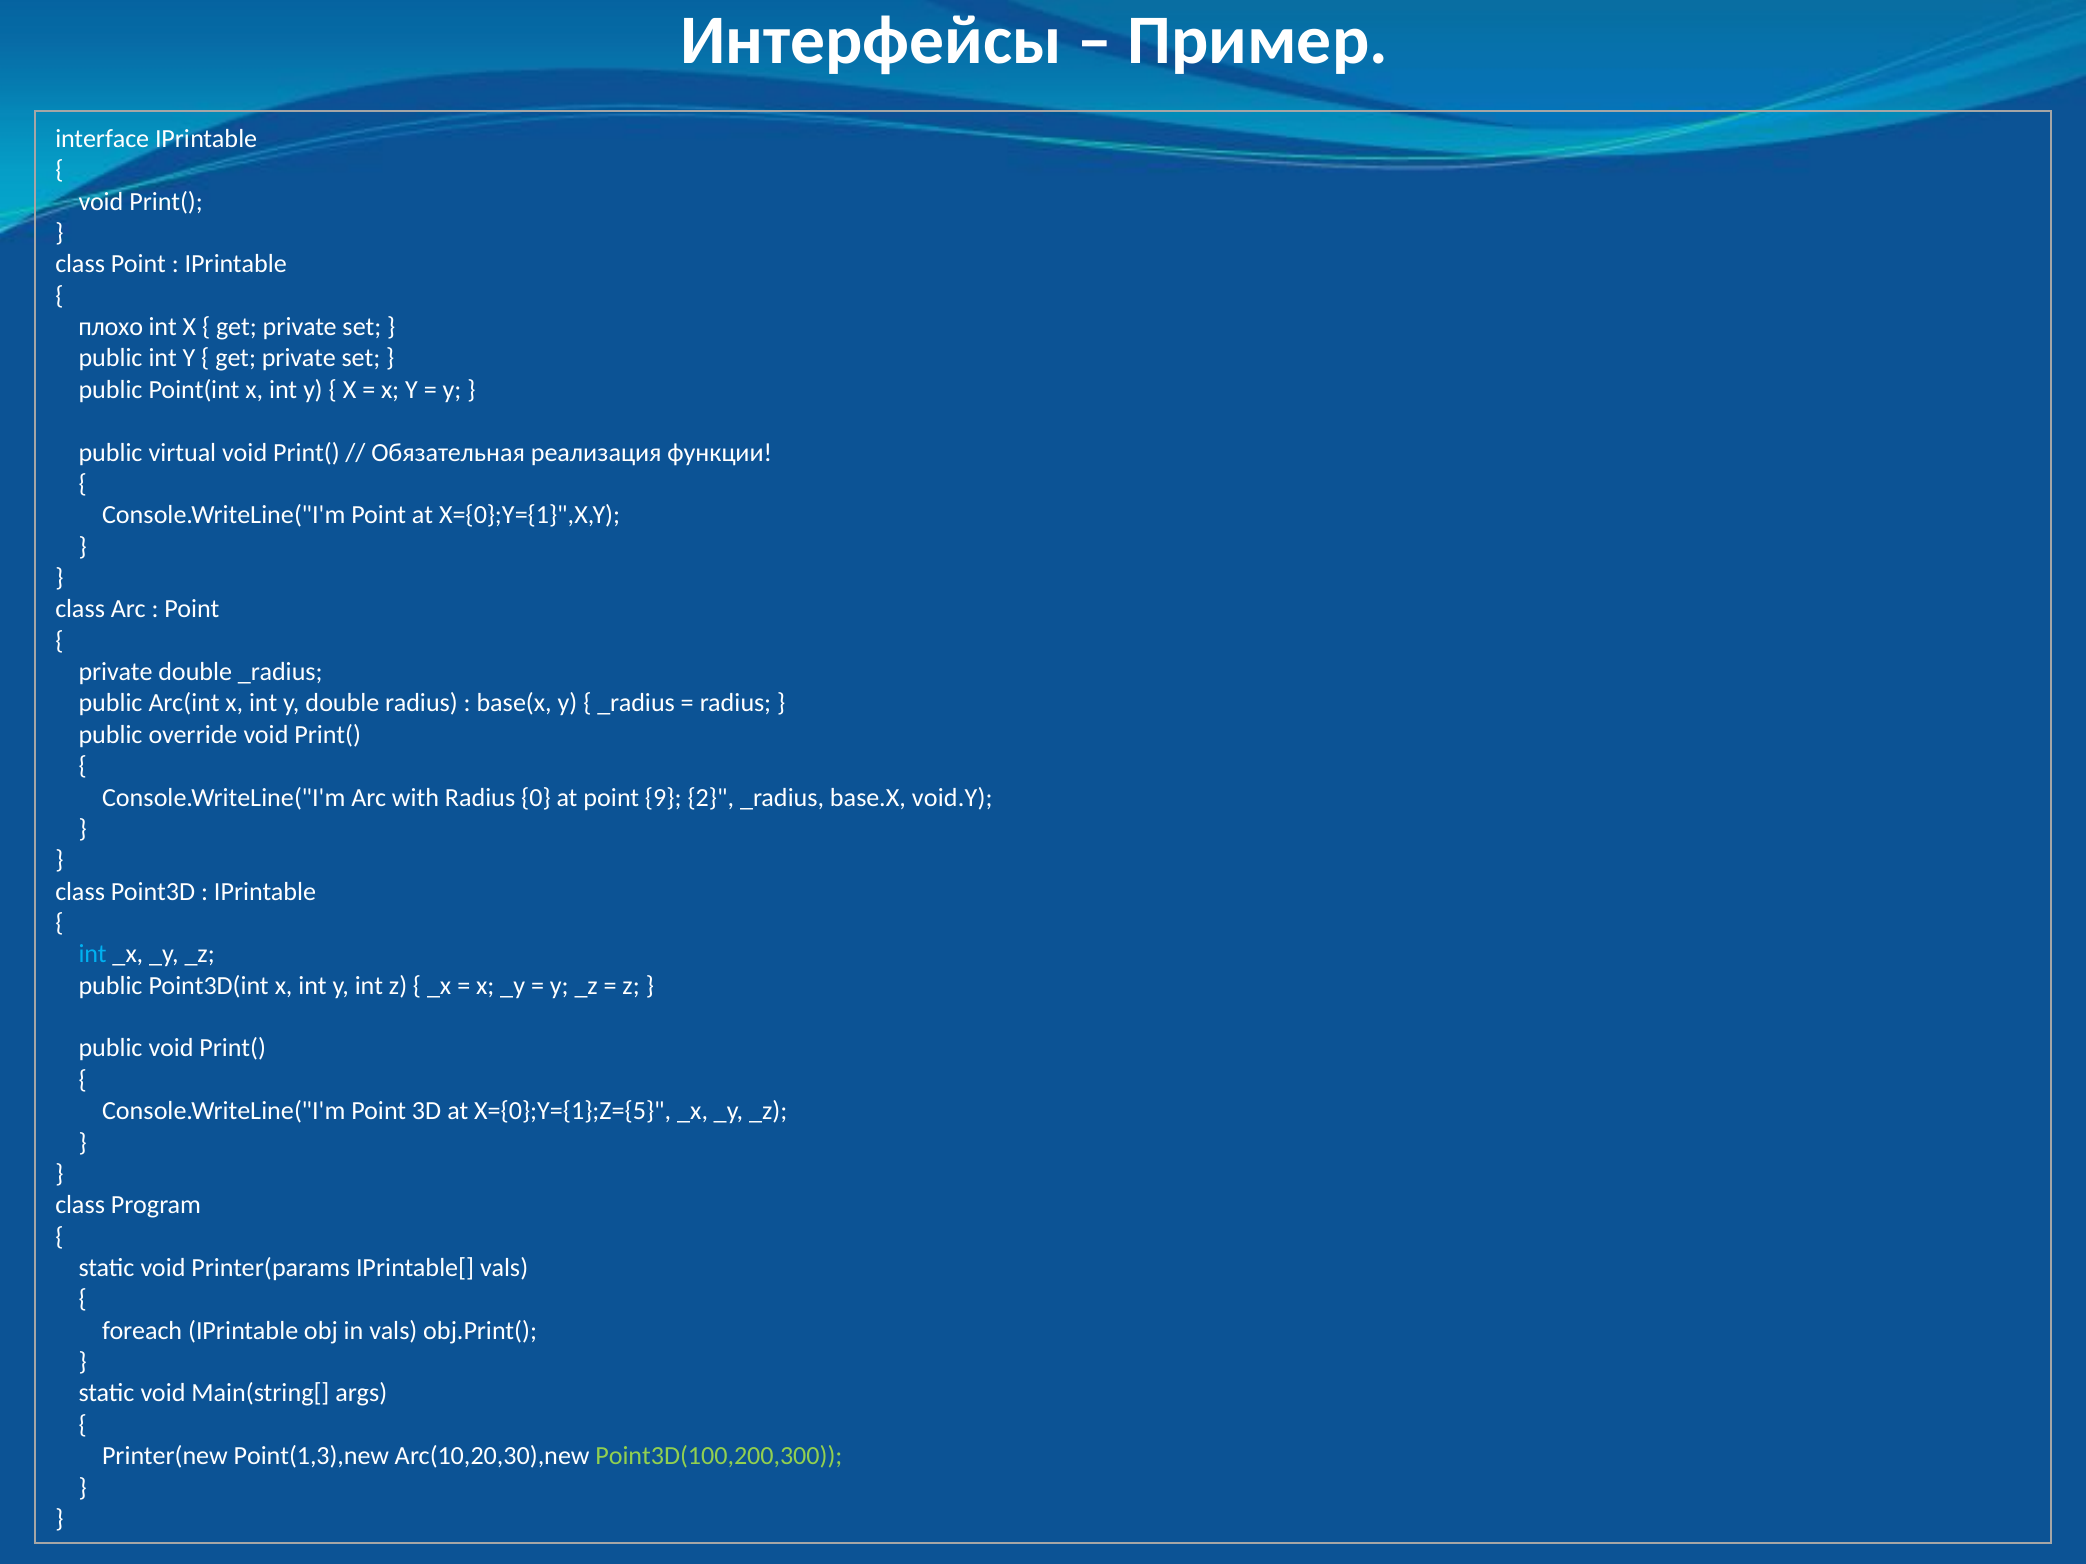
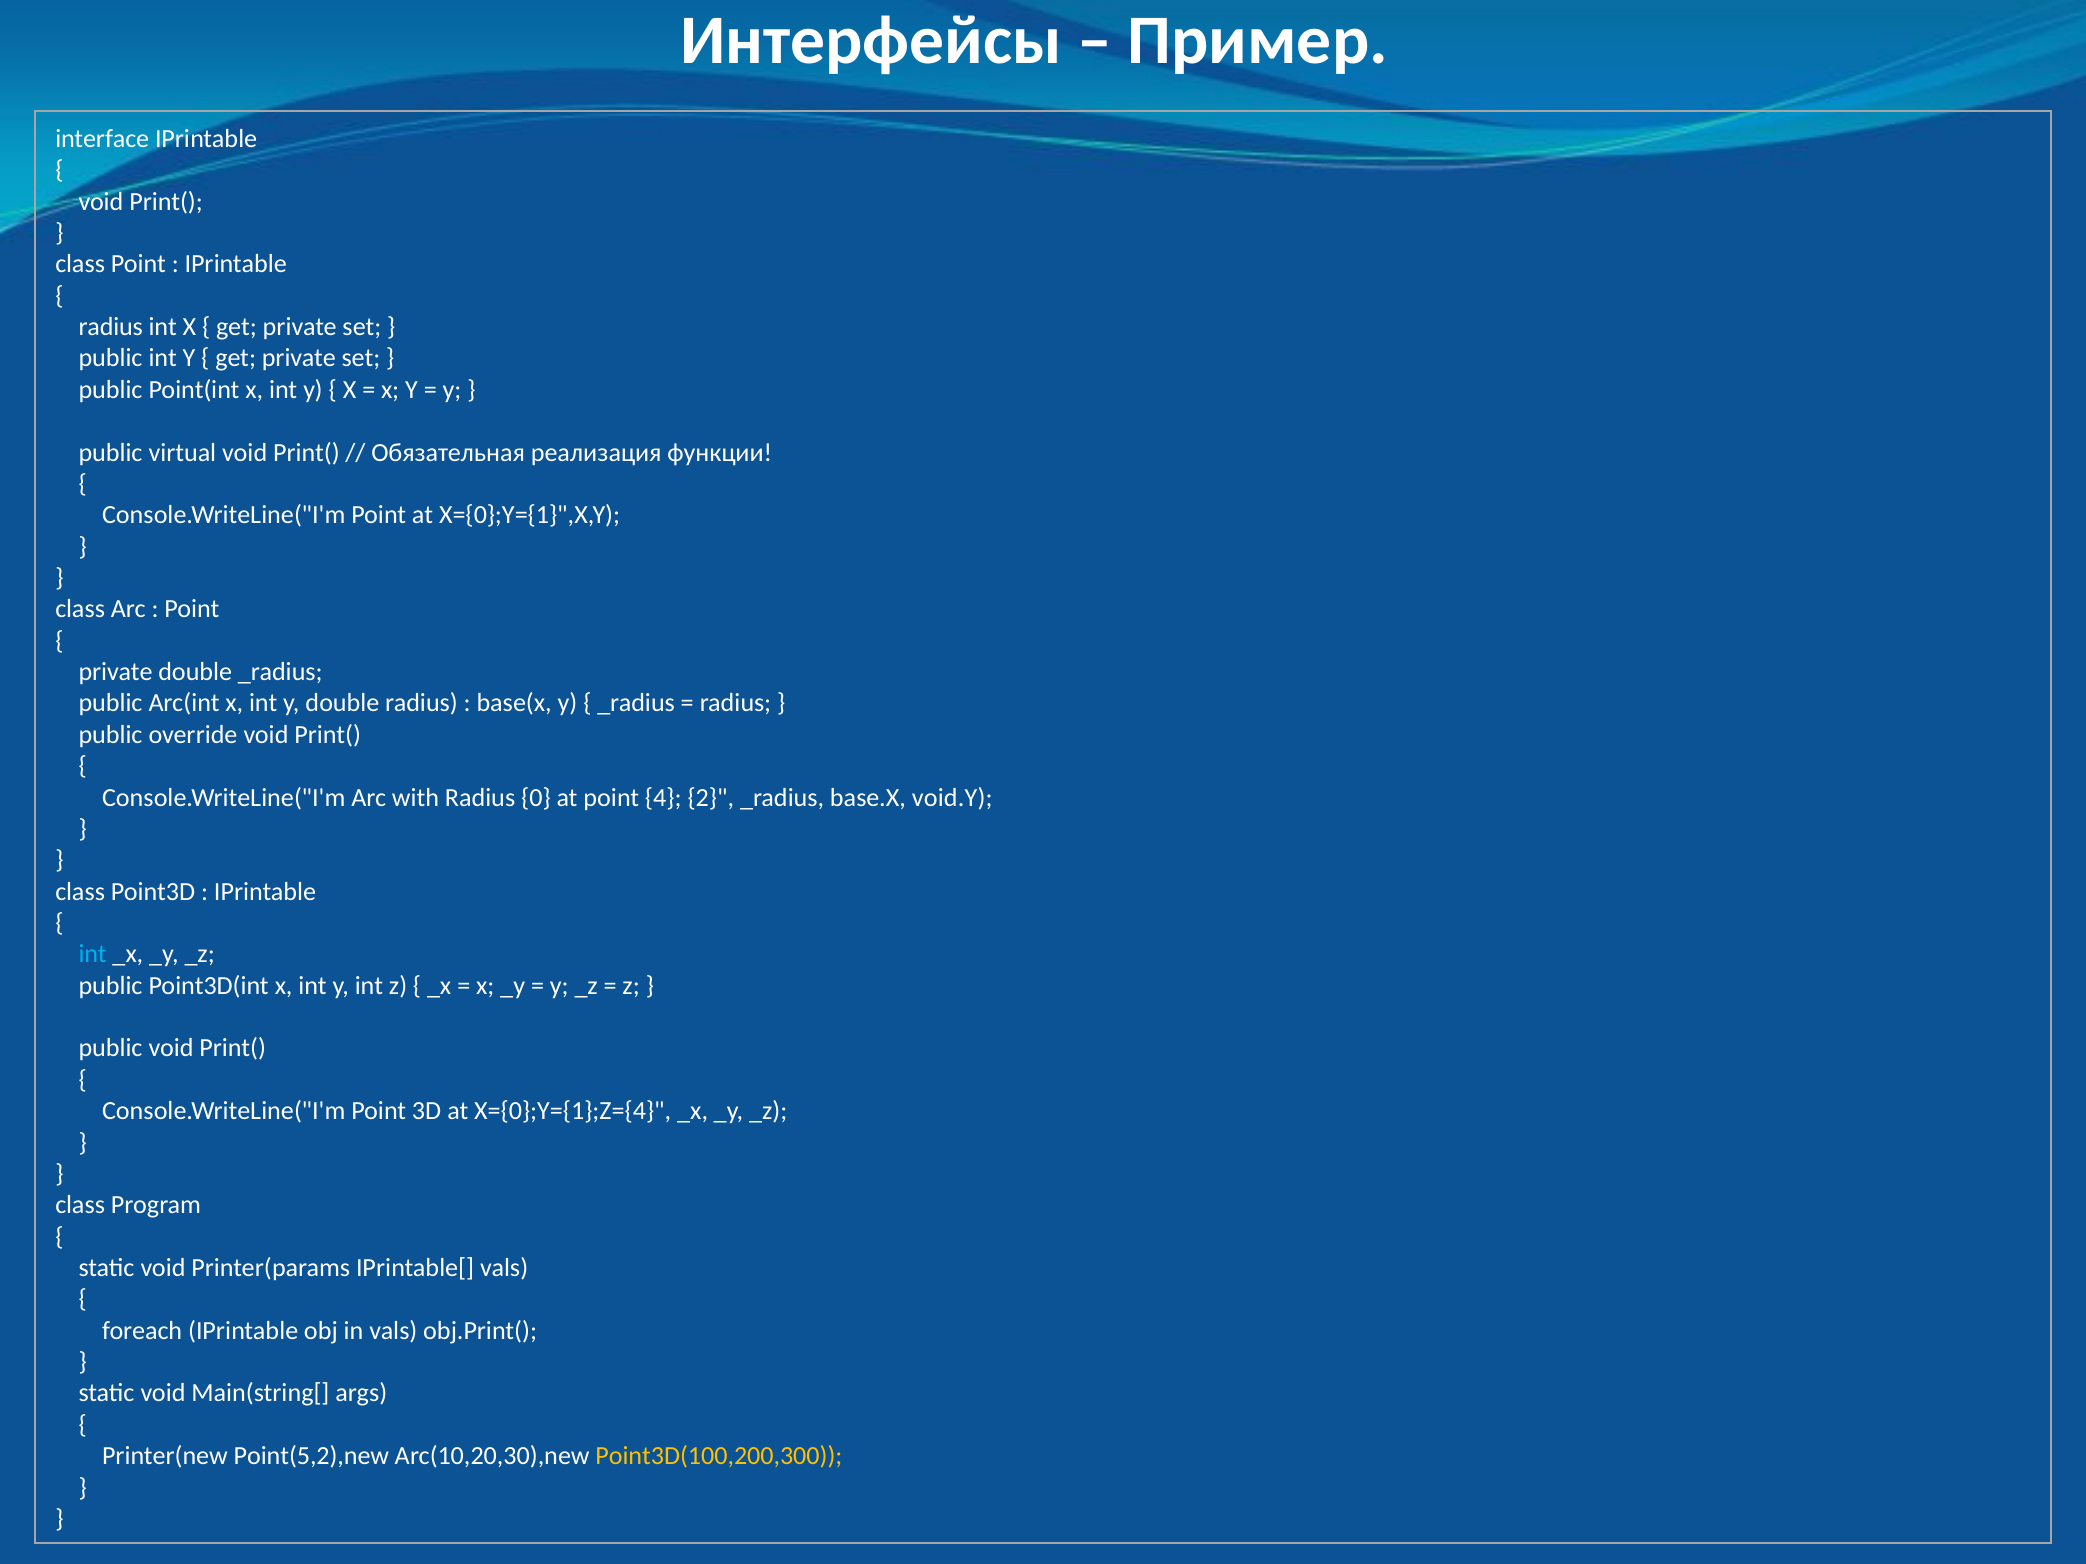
плохо: плохо -> radius (111, 327)
9: 9 -> 4 (663, 798)
X={0};Y={1};Z={5: X={0};Y={1};Z={5 -> X={0};Y={1};Z={4 (573, 1111)
Point(1,3),new: Point(1,3),new -> Point(5,2),new (311, 1457)
Point3D(100,200,300 colour: light green -> yellow (719, 1457)
